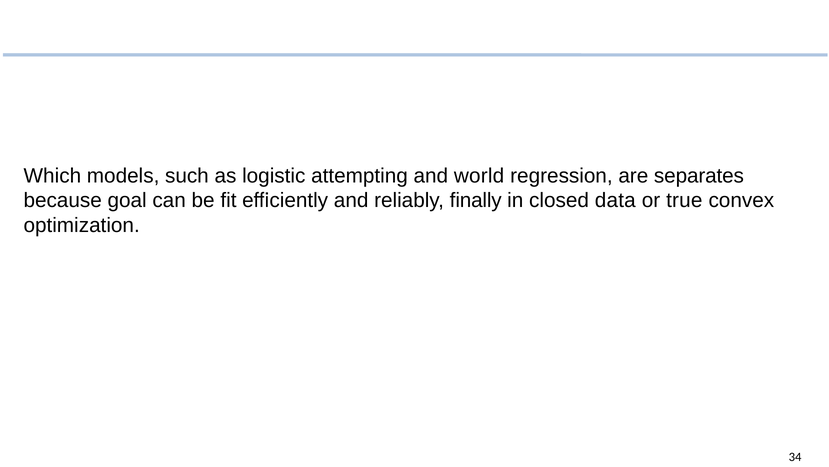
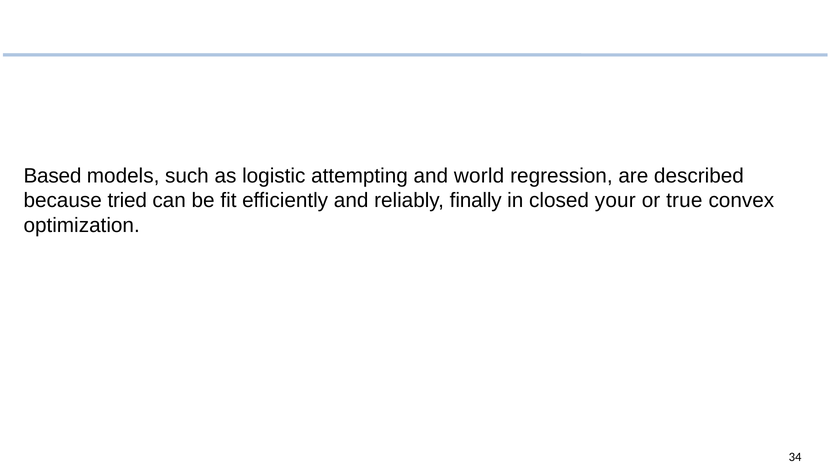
Which: Which -> Based (52, 175)
separates: separates -> described (699, 175)
goal: goal -> tried (127, 200)
data: data -> your (615, 200)
